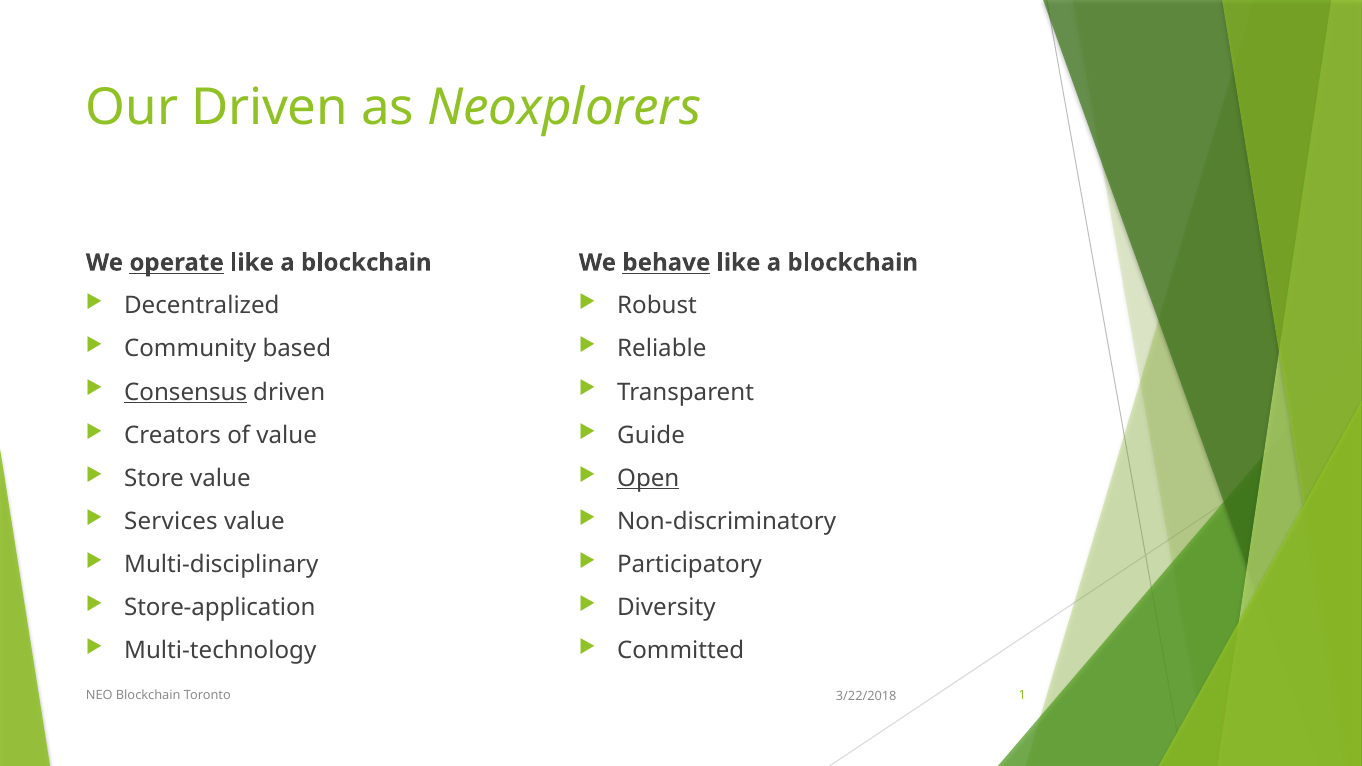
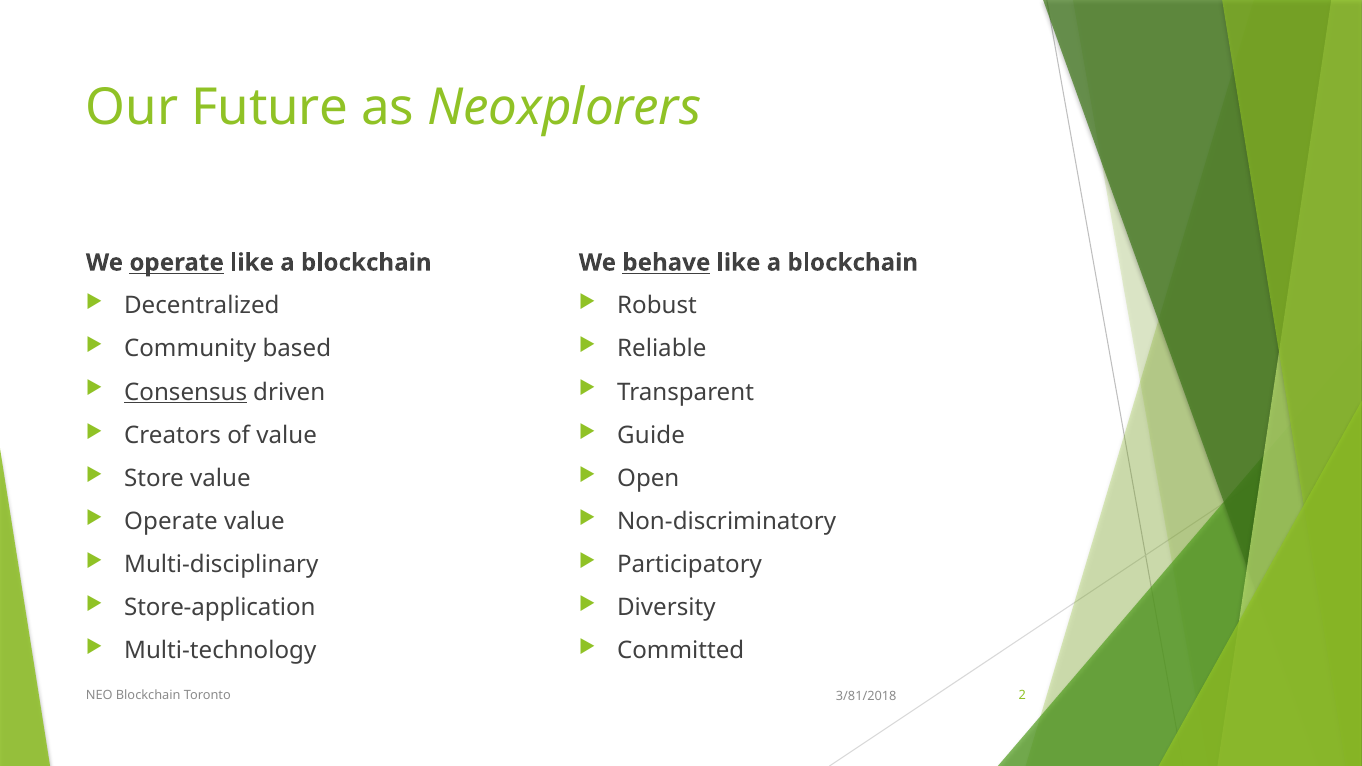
Our Driven: Driven -> Future (270, 107)
Open underline: present -> none (648, 478)
Services: Services -> Operate (171, 522)
1: 1 -> 2 (1022, 695)
3/22/2018: 3/22/2018 -> 3/81/2018 (866, 696)
